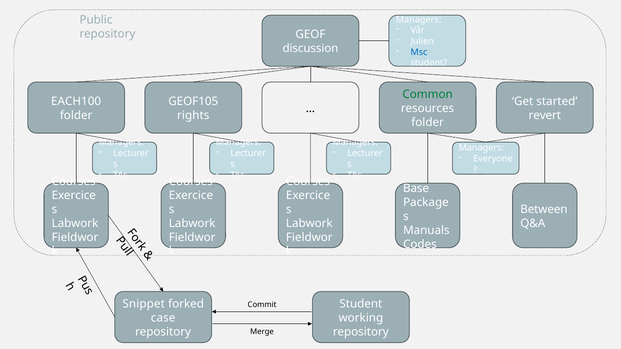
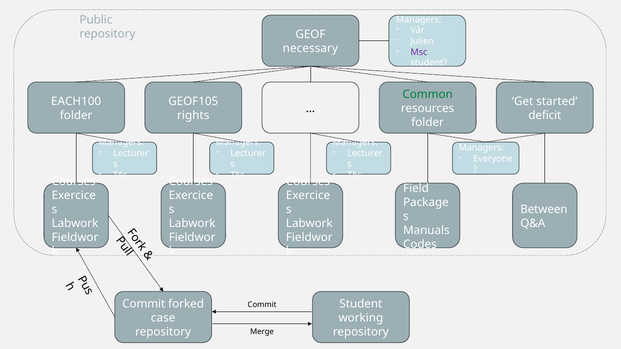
discussion: discussion -> necessary (310, 48)
Msc colour: blue -> purple (419, 52)
revert: revert -> deficit (545, 115)
Base: Base -> Field (416, 189)
Snippet: Snippet -> Commit (144, 304)
